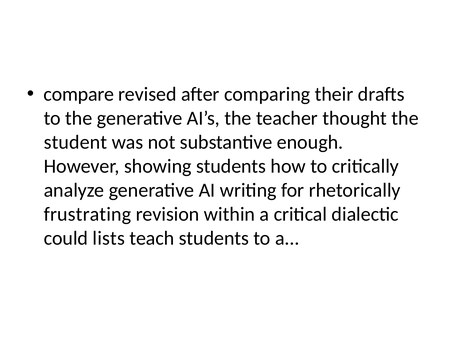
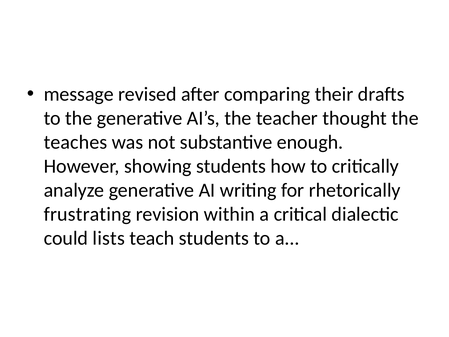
compare: compare -> message (79, 94)
student: student -> teaches (75, 142)
